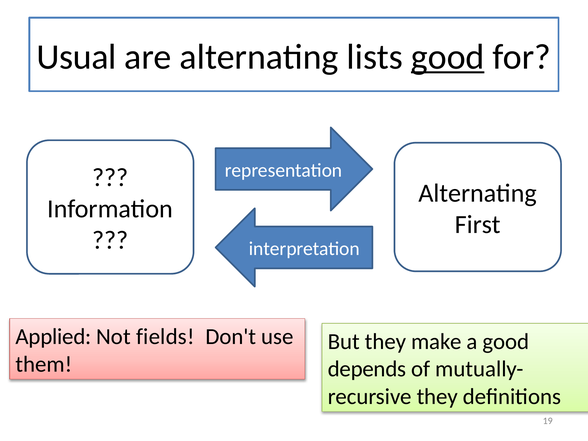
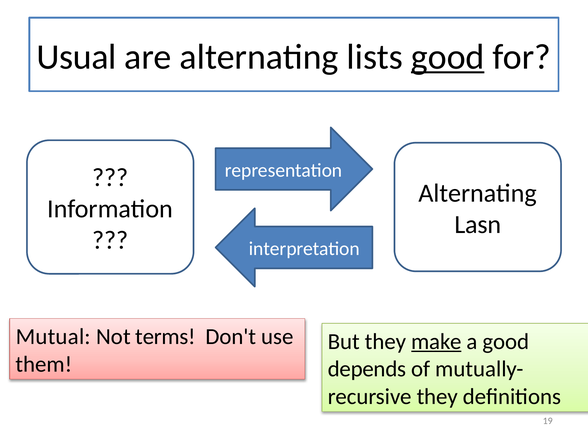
First: First -> Lasn (478, 224)
Applied: Applied -> Mutual (53, 337)
fields: fields -> terms (166, 337)
make underline: none -> present (436, 342)
